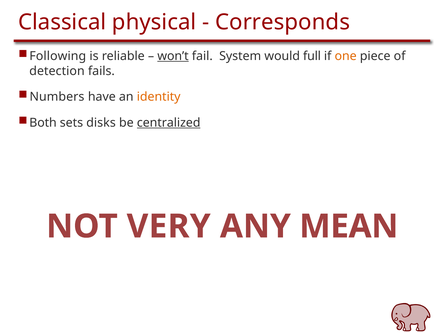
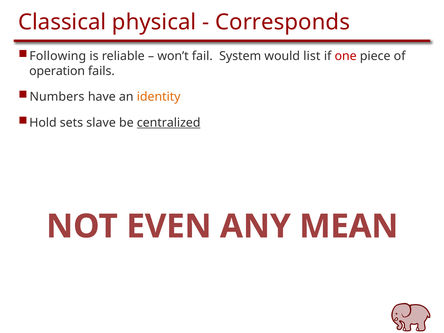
won’t underline: present -> none (173, 56)
full: full -> list (312, 56)
one colour: orange -> red (346, 56)
detection: detection -> operation (57, 71)
Both: Both -> Hold (43, 123)
disks: disks -> slave (101, 123)
VERY: VERY -> EVEN (169, 226)
